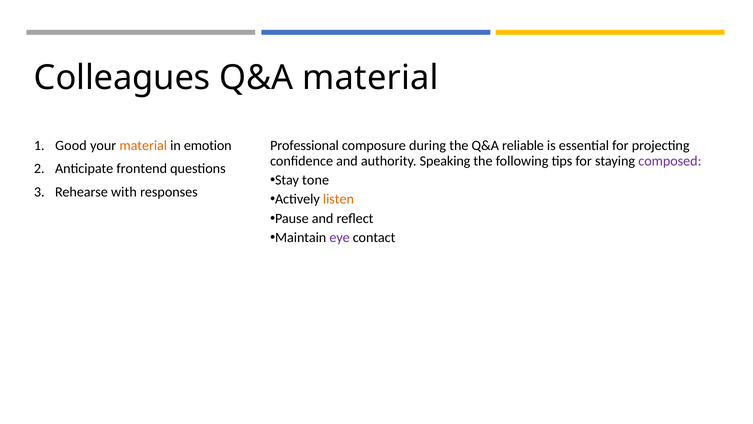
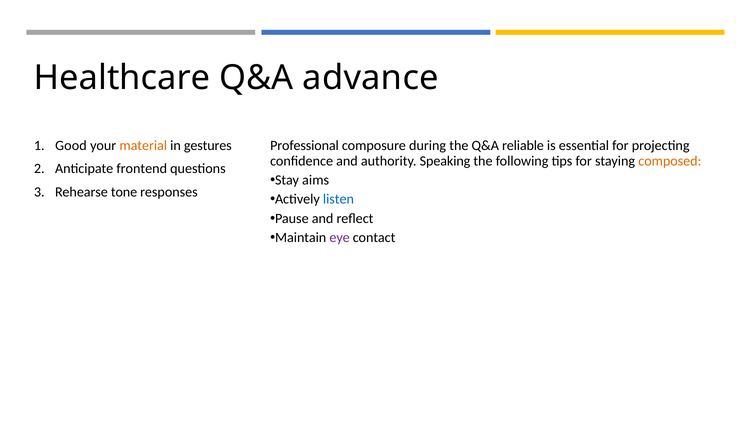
Colleagues: Colleagues -> Healthcare (122, 78)
Q&A material: material -> advance (371, 78)
emotion: emotion -> gestures (208, 145)
composed colour: purple -> orange (670, 161)
tone: tone -> aims (316, 180)
with: with -> tone (124, 192)
listen colour: orange -> blue (338, 199)
